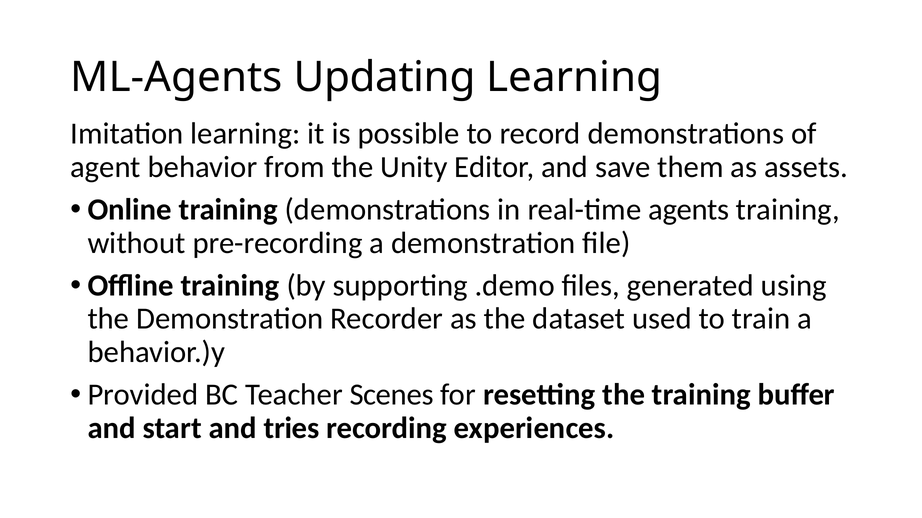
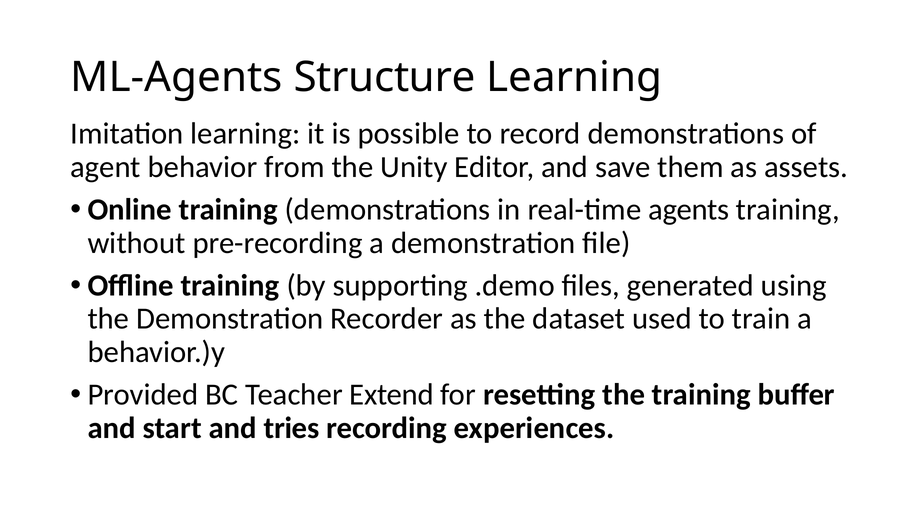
Updating: Updating -> Structure (385, 77)
Scenes: Scenes -> Extend (392, 395)
